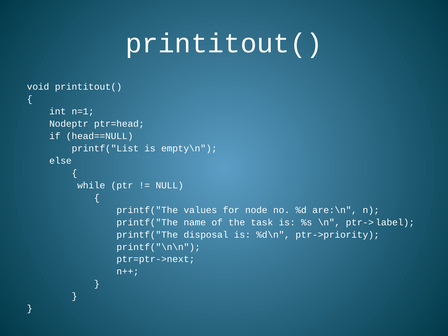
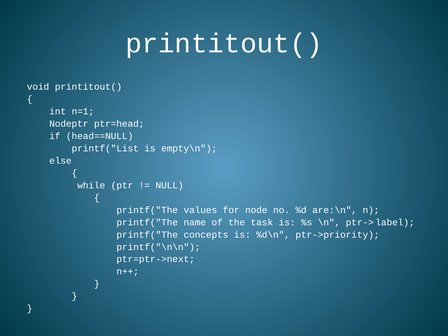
disposal: disposal -> concepts (206, 235)
